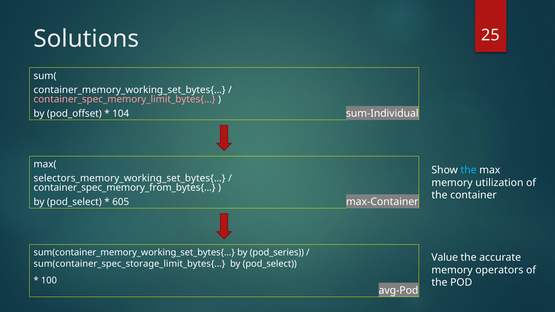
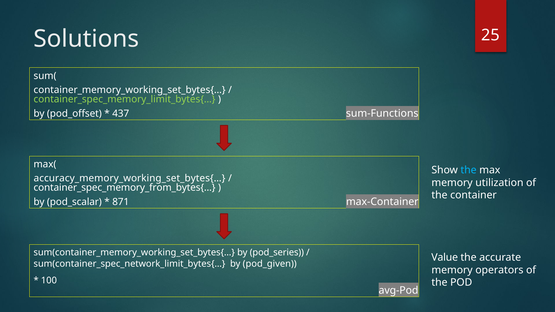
container_spec_memory_limit_bytes{… colour: pink -> light green (125, 99)
sum-Individual: sum-Individual -> sum-Functions (382, 114)
104: 104 -> 437 (121, 114)
selectors_memory_working_set_bytes{…: selectors_memory_working_set_bytes{… -> accuracy_memory_working_set_bytes{… (130, 178)
pod_select: pod_select -> pod_scalar (74, 202)
605: 605 -> 871 (121, 202)
sum(container_spec_storage_limit_bytes{…: sum(container_spec_storage_limit_bytes{… -> sum(container_spec_network_limit_bytes{… (129, 264)
pod_select: pod_select -> pod_given (270, 264)
